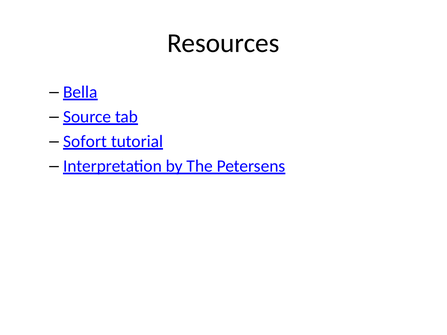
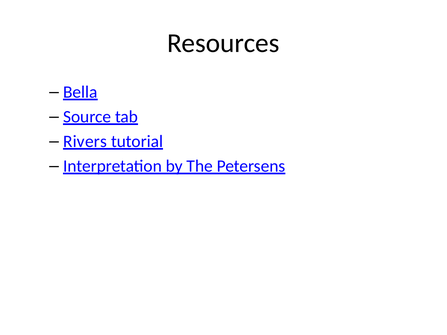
Sofort: Sofort -> Rivers (85, 142)
